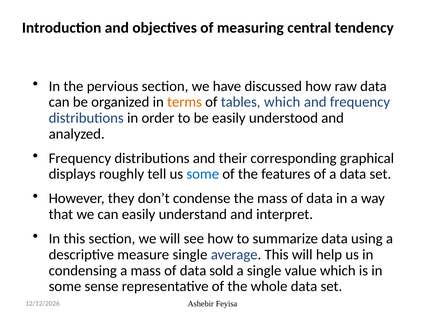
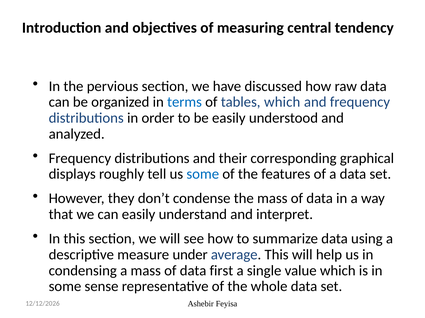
terms colour: orange -> blue (185, 102)
measure single: single -> under (190, 255)
sold: sold -> first (221, 271)
